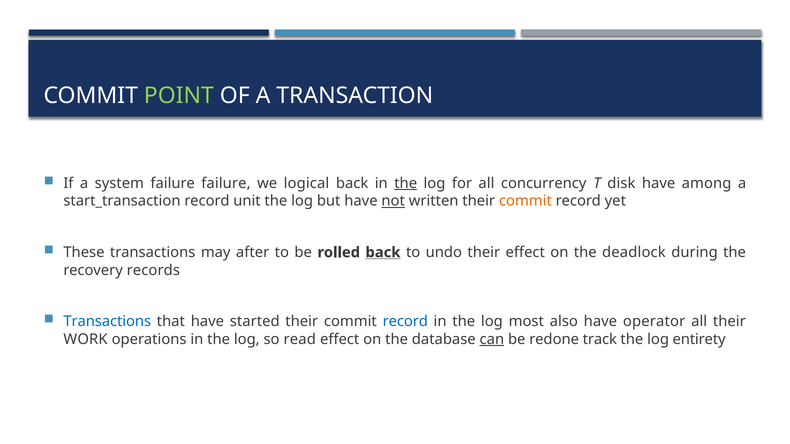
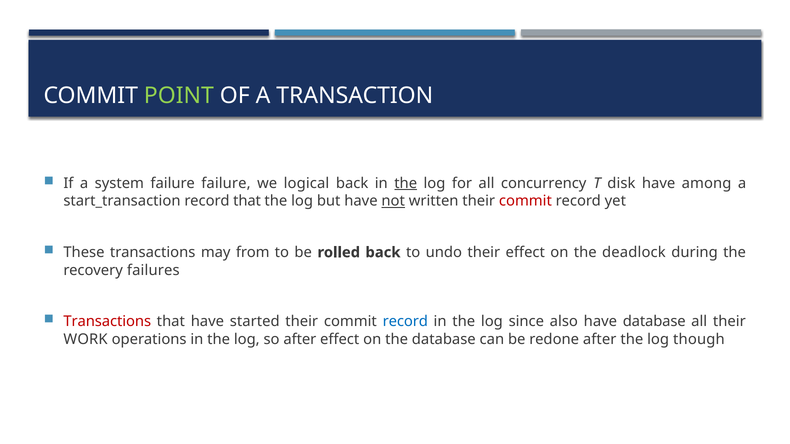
record unit: unit -> that (247, 201)
commit colour: orange -> red (525, 201)
after: after -> from (253, 253)
back underline: present -> none (383, 253)
records: records -> failures (153, 270)
Transactions colour: blue -> red (107, 322)
most: most -> since (526, 322)
have operator: operator -> database (654, 322)
so read: read -> after (300, 340)
can underline: present -> none (492, 340)
redone track: track -> after (600, 340)
entirety: entirety -> though (699, 340)
